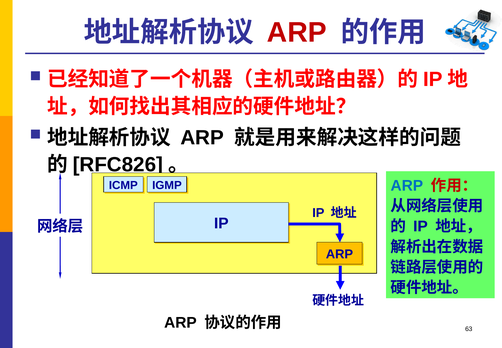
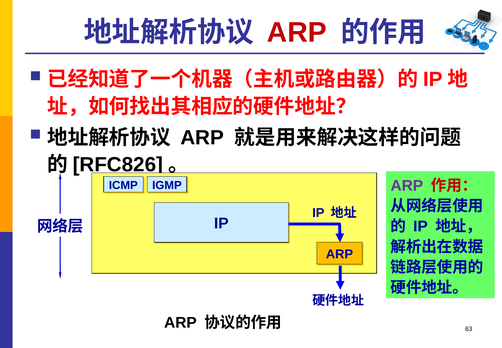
ARP colour: blue -> purple (407, 185)
